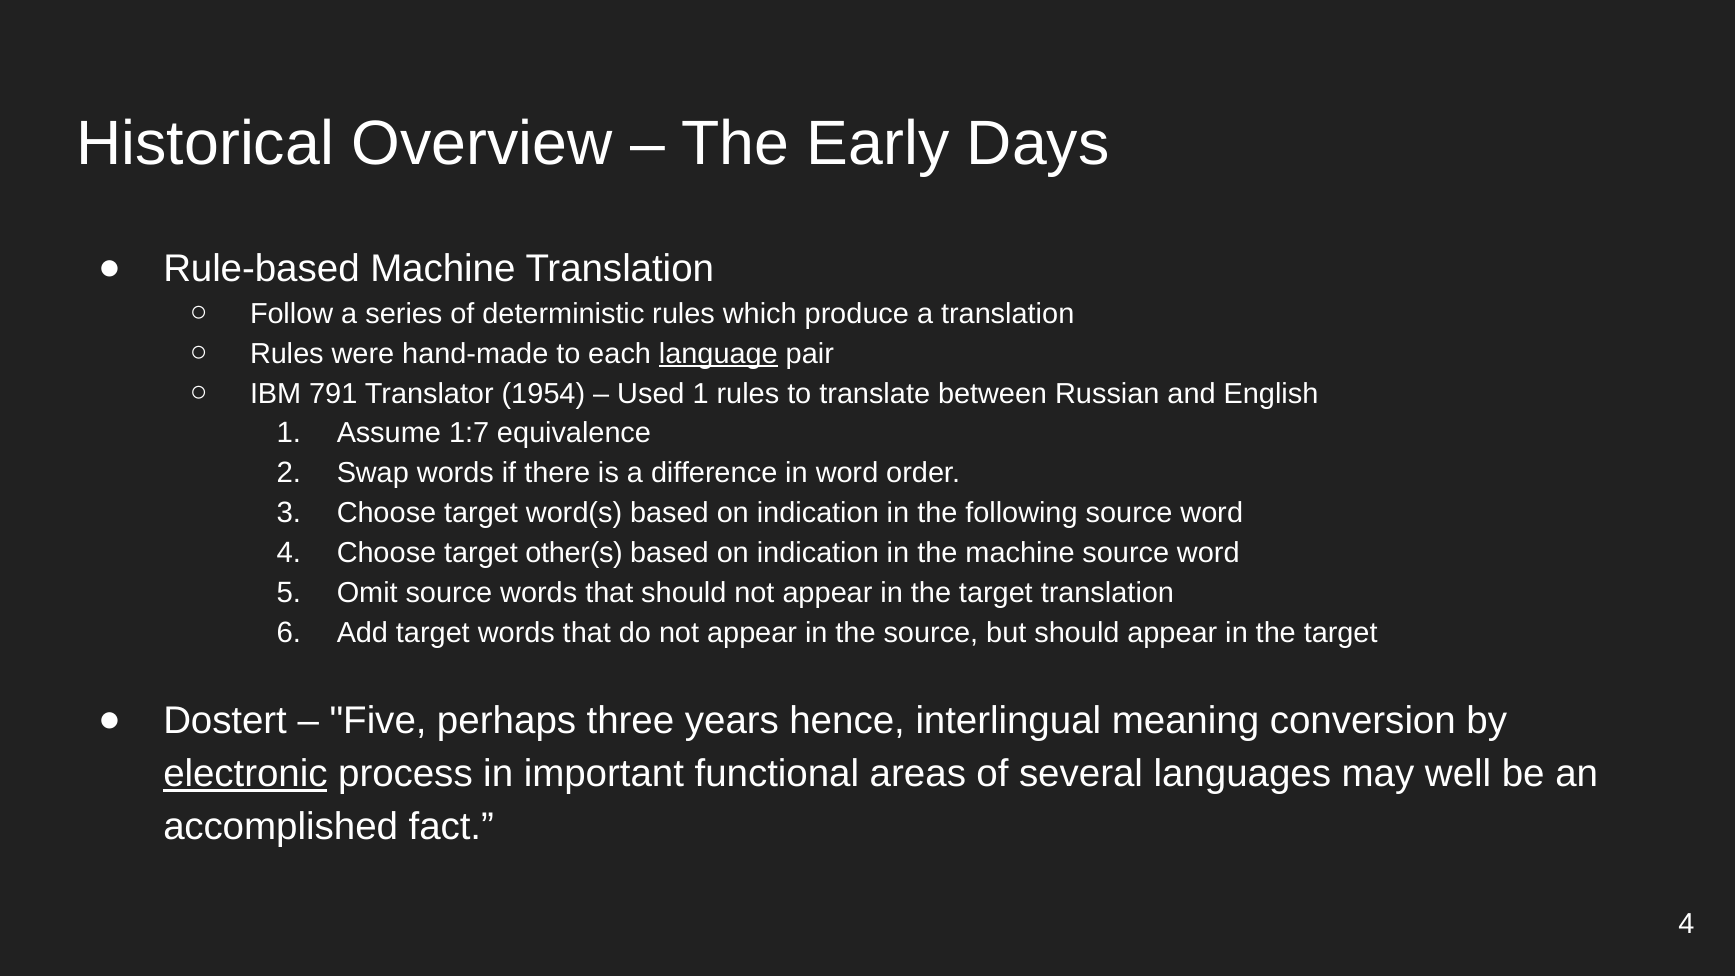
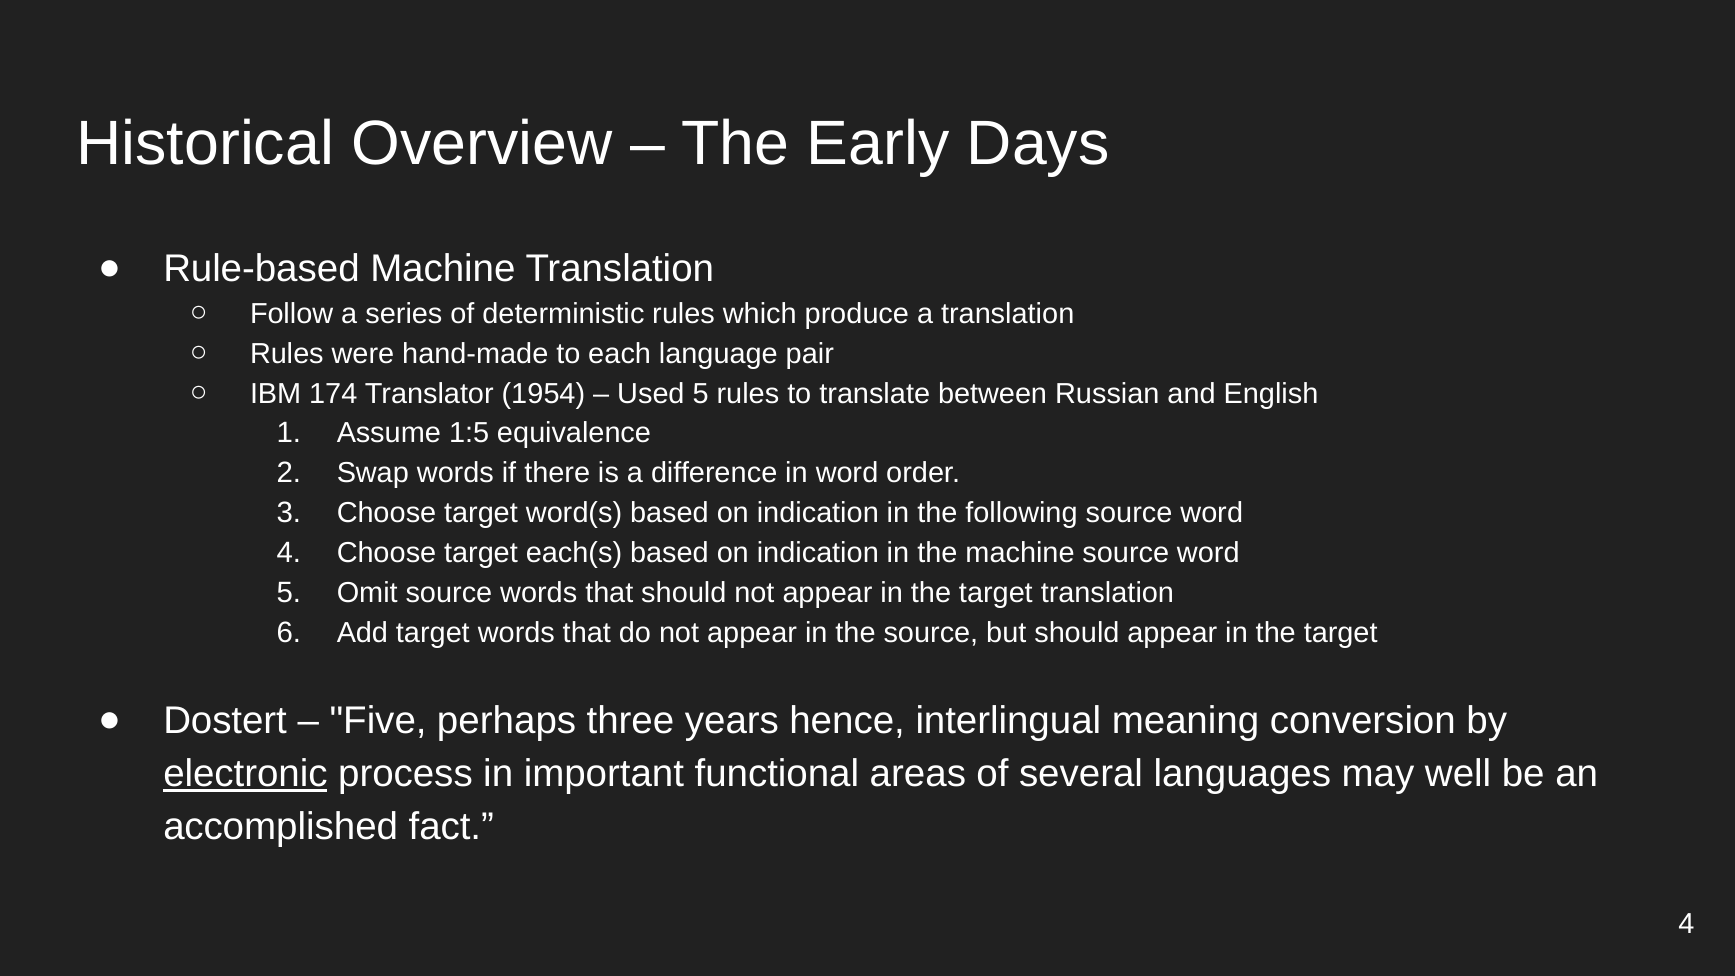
language underline: present -> none (718, 354)
791: 791 -> 174 (333, 393)
Used 1: 1 -> 5 (701, 393)
1:7: 1:7 -> 1:5 (469, 433)
other(s: other(s -> each(s (574, 553)
